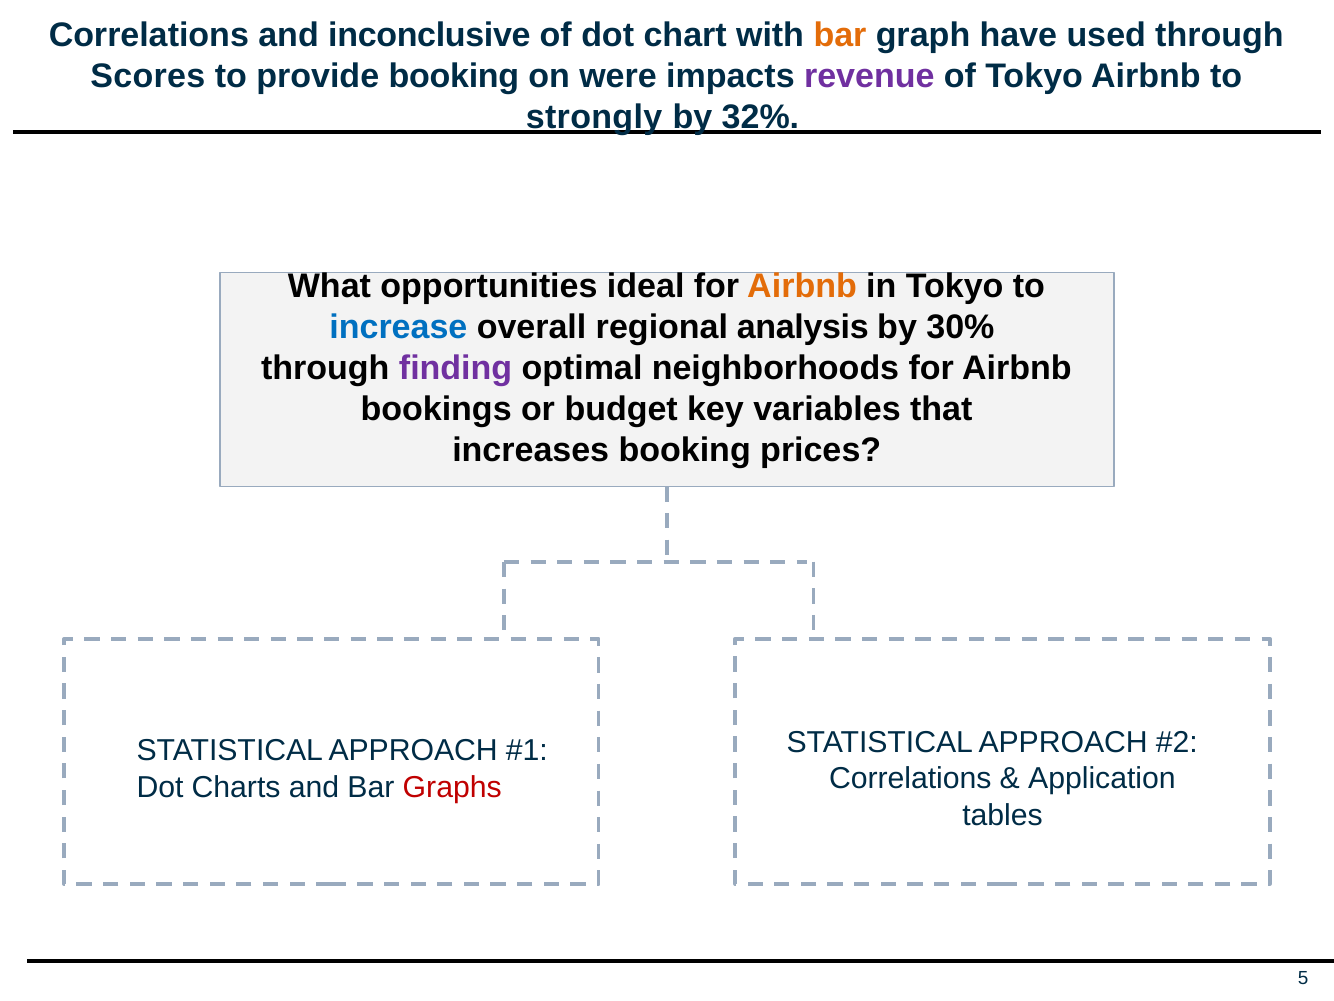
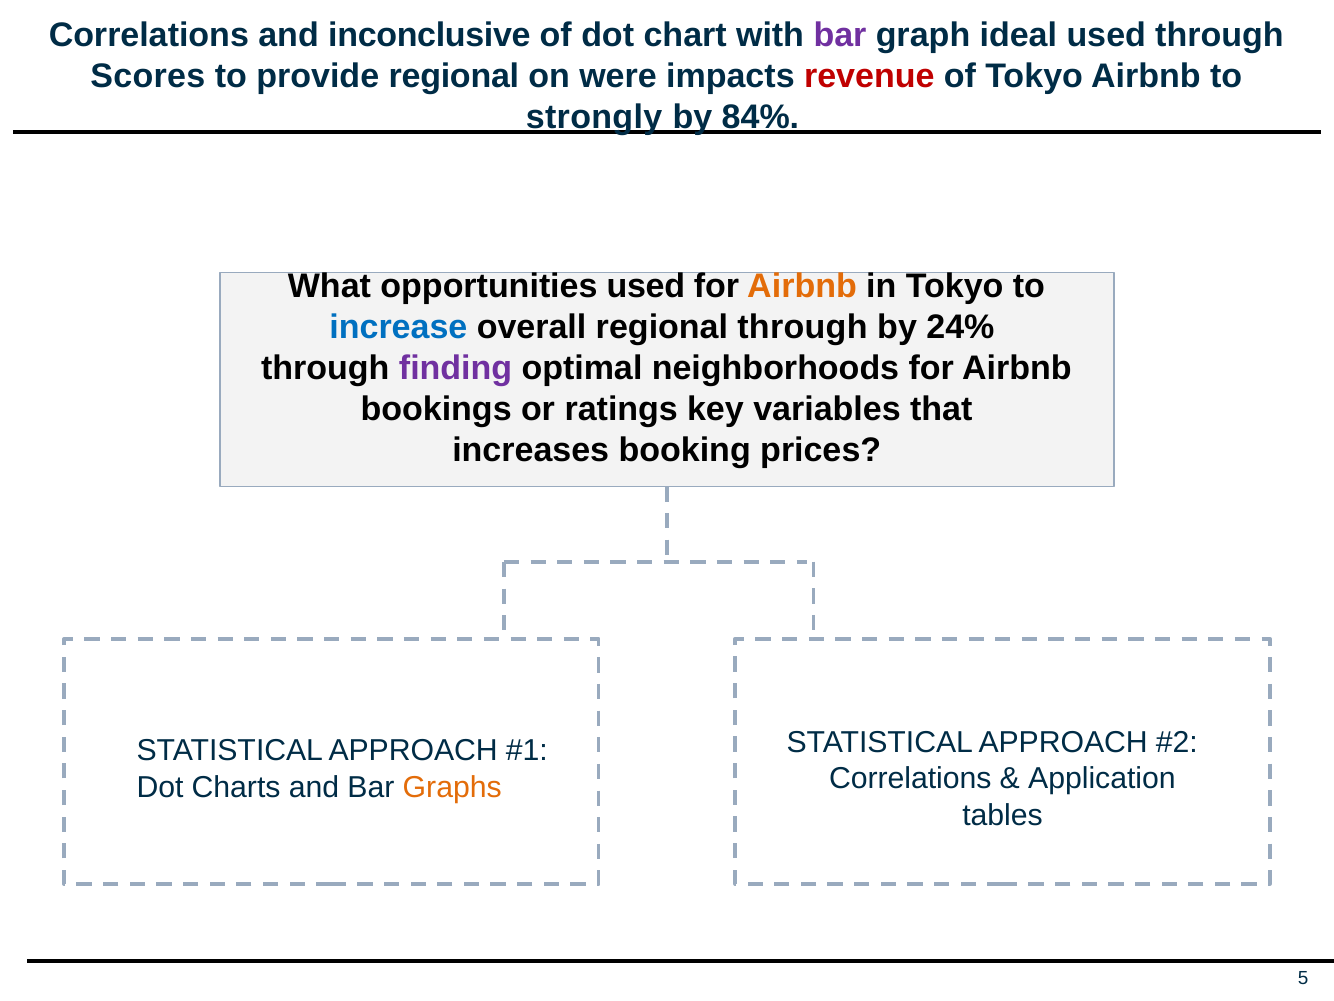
bar colour: orange -> purple (840, 35)
have: have -> ideal (1018, 35)
provide booking: booking -> regional (454, 76)
revenue colour: purple -> red (869, 76)
32%: 32% -> 84% (760, 117)
opportunities ideal: ideal -> used (646, 286)
regional analysis: analysis -> through (802, 327)
30%: 30% -> 24% (960, 327)
budget: budget -> ratings (621, 409)
Graphs colour: red -> orange (452, 787)
